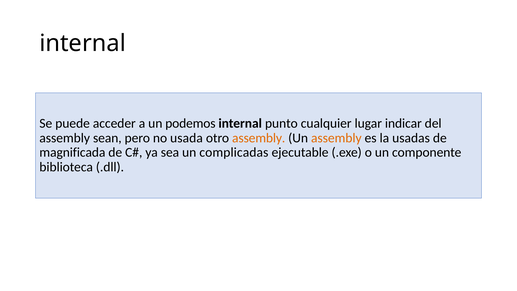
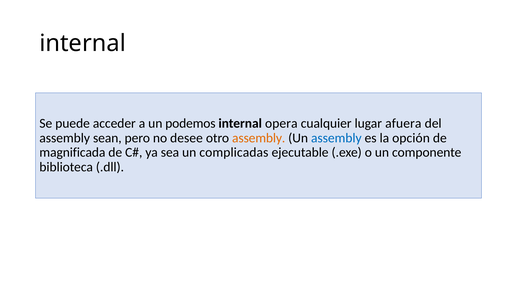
punto: punto -> opera (281, 123)
indicar: indicar -> afuera (403, 123)
usada: usada -> desee (186, 138)
assembly colour: orange -> blue (336, 138)
usadas: usadas -> opción (411, 138)
